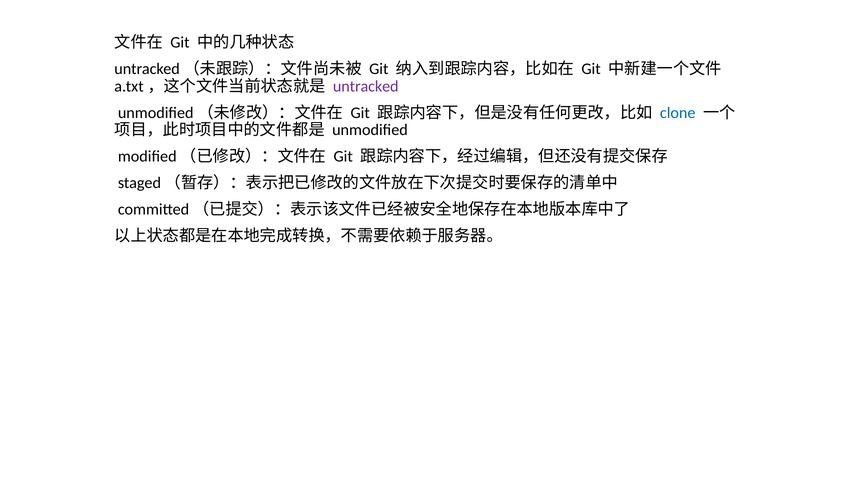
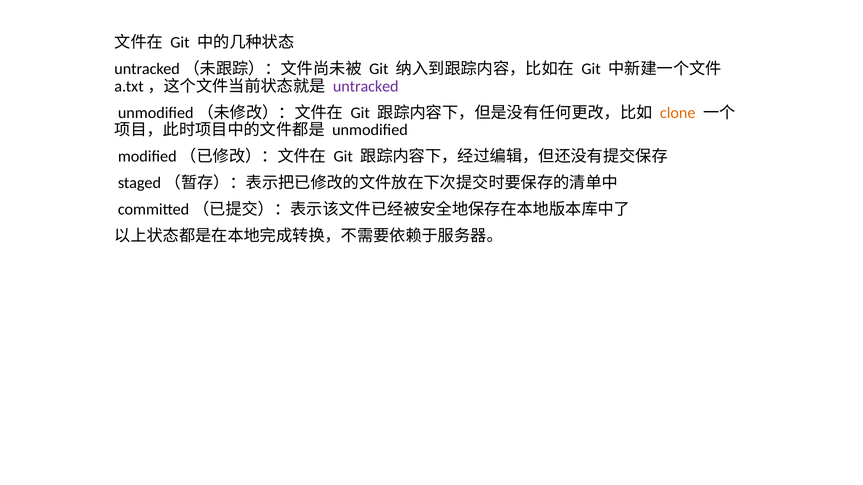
clone colour: blue -> orange (678, 113)
